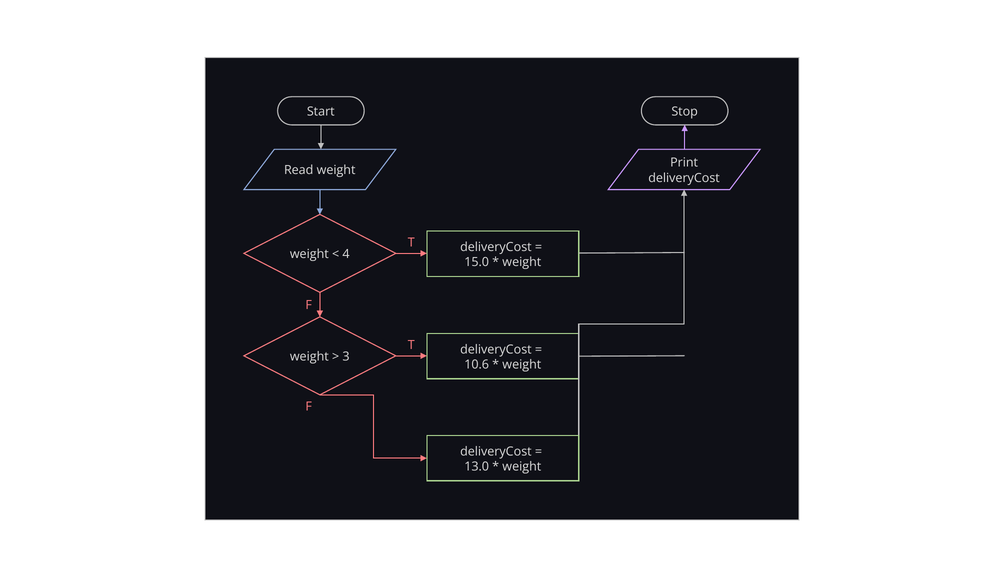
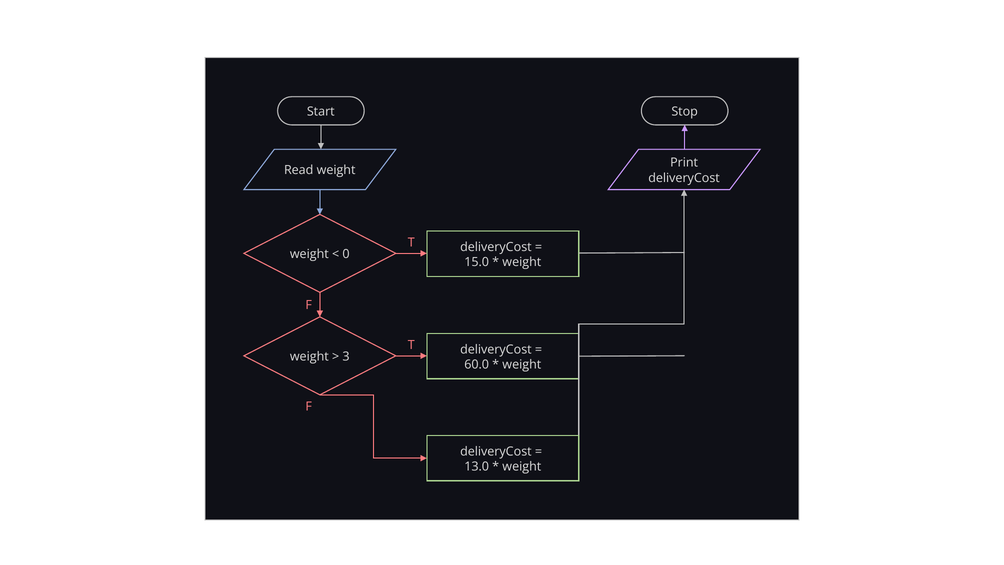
4: 4 -> 0 (346, 254)
10.6: 10.6 -> 60.0 (477, 364)
